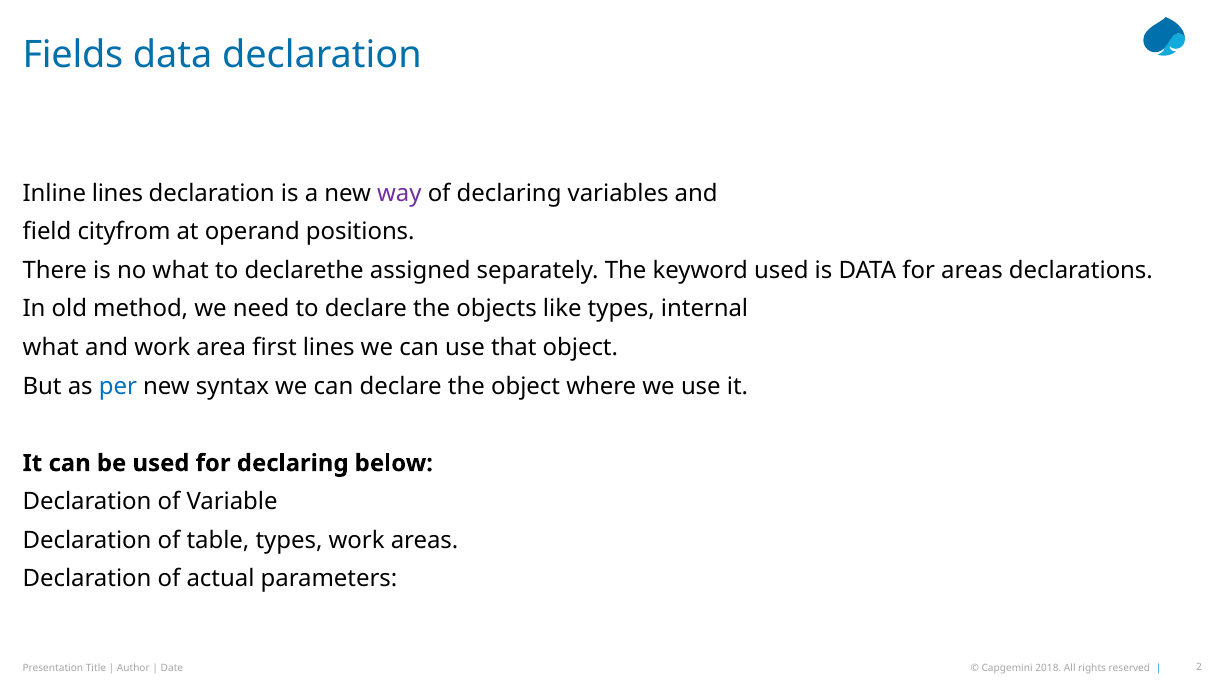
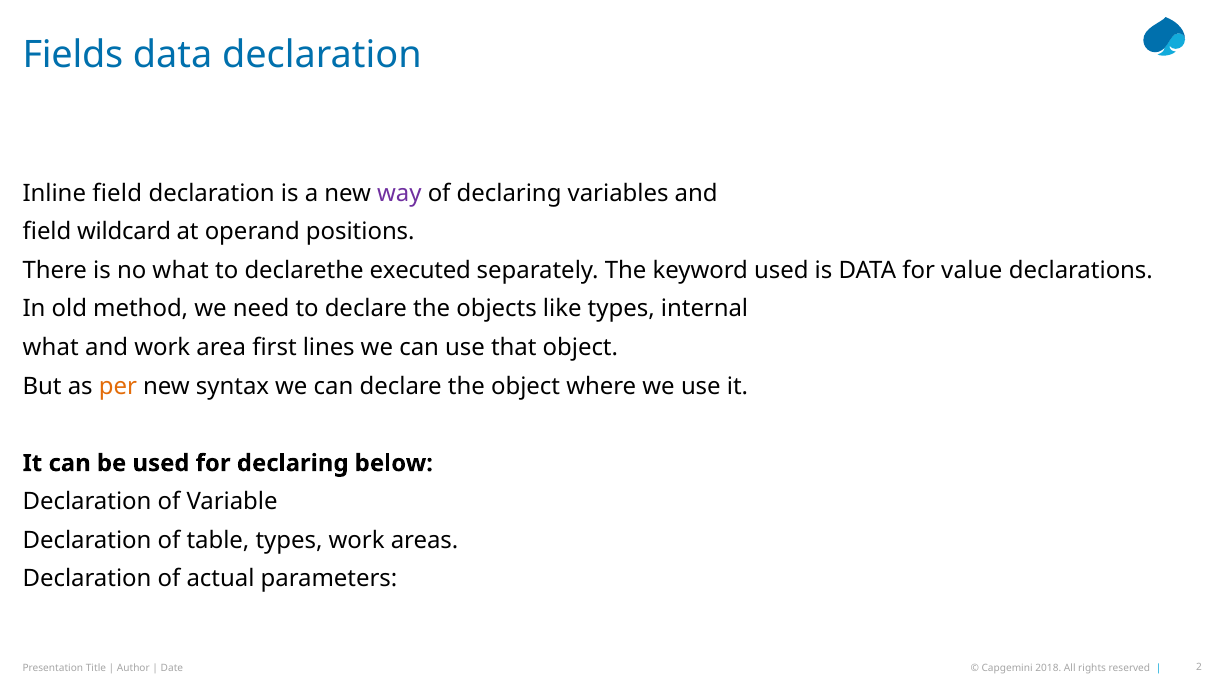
Inline lines: lines -> field (117, 193)
cityfrom: cityfrom -> wildcard (124, 232)
assigned: assigned -> executed (420, 270)
for areas: areas -> value (972, 270)
per colour: blue -> orange (118, 386)
